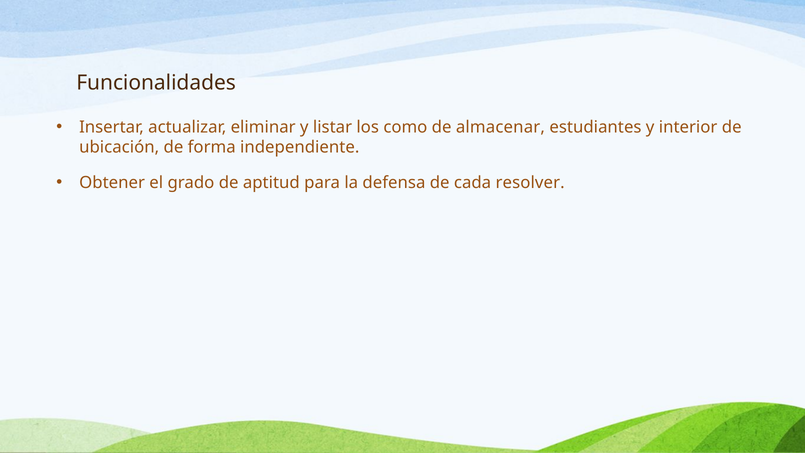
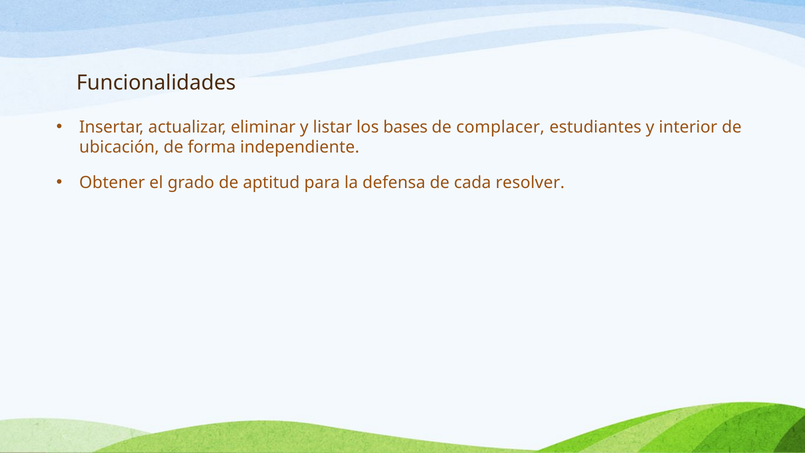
como: como -> bases (405, 127)
almacenar: almacenar -> complacer (500, 127)
